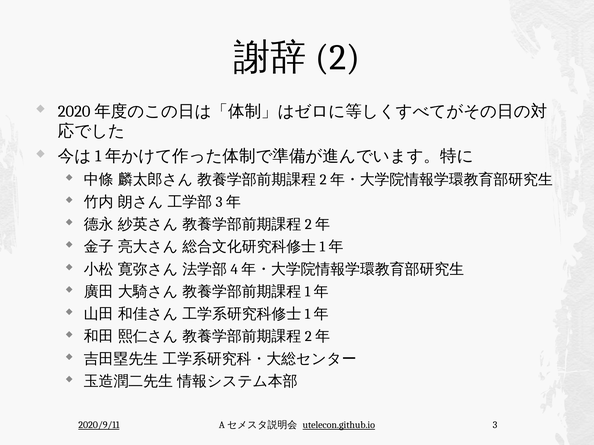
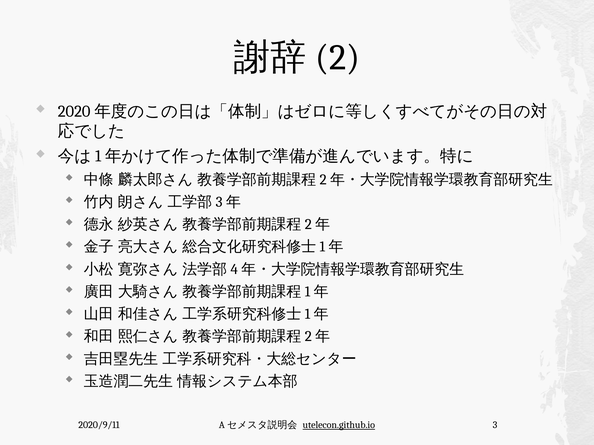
2020/9/11 underline: present -> none (99, 425)
